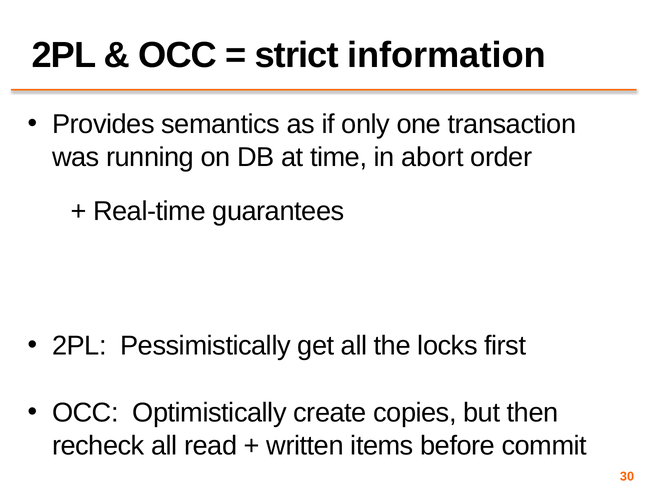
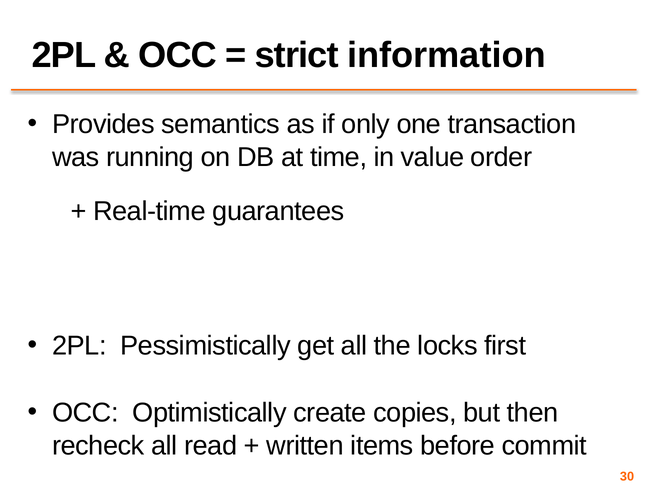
abort: abort -> value (433, 157)
